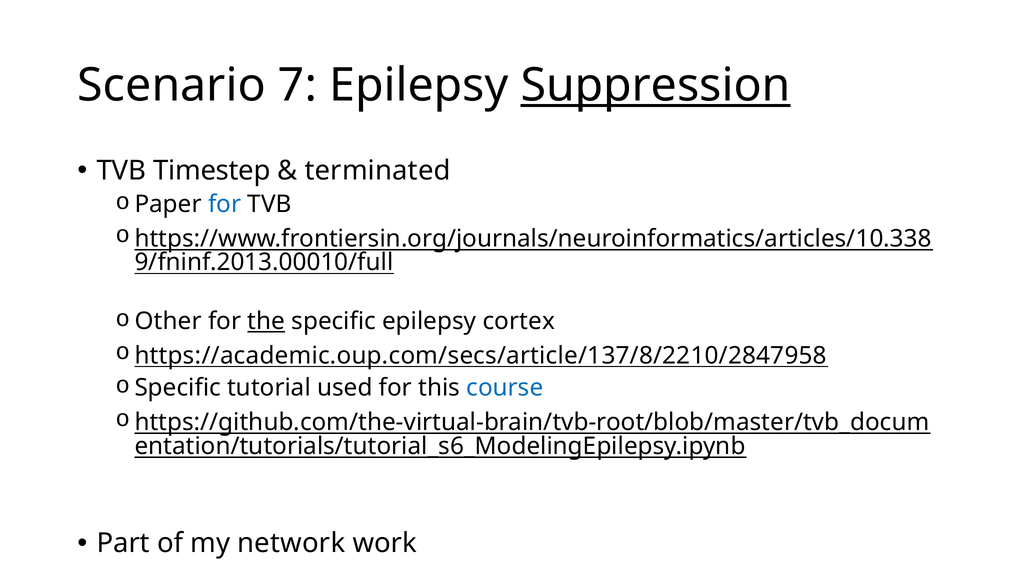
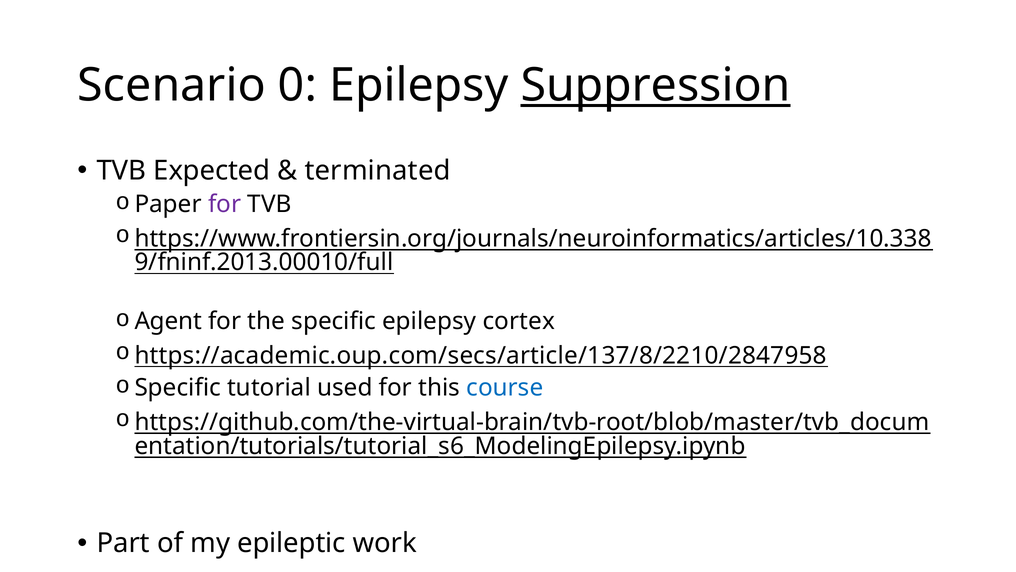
7: 7 -> 0 (298, 85)
Timestep: Timestep -> Expected (212, 171)
for colour: blue -> purple (225, 204)
Other: Other -> Agent (168, 321)
the underline: present -> none (266, 321)
network: network -> epileptic (291, 543)
